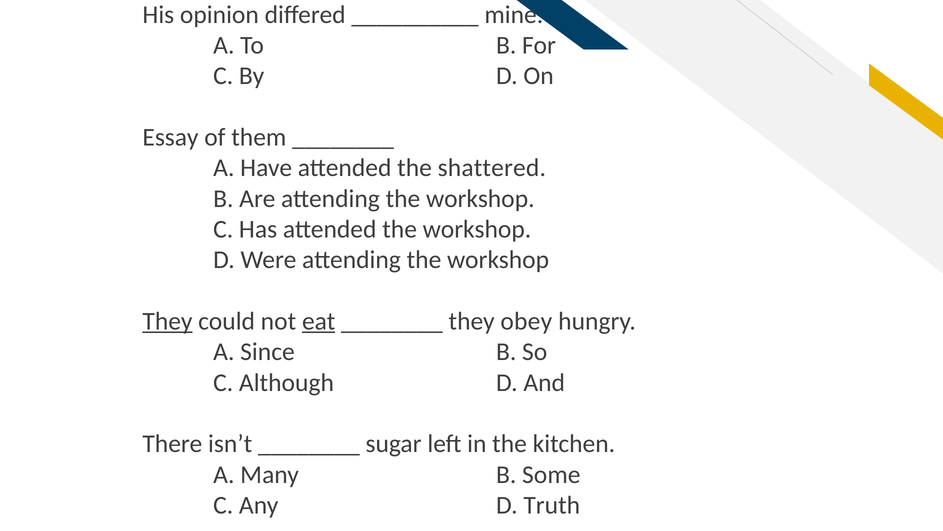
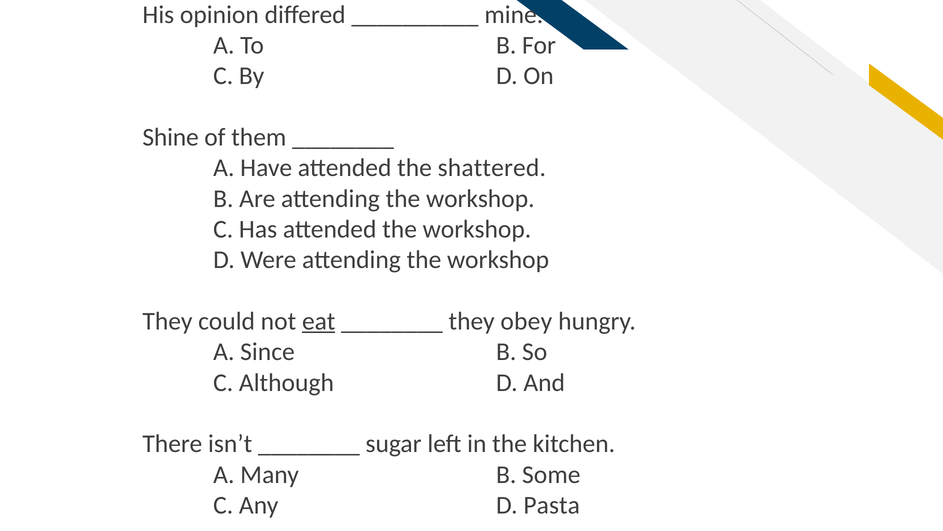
Essay: Essay -> Shine (171, 137)
They underline: present -> none (167, 321)
Truth: Truth -> Pasta (552, 505)
